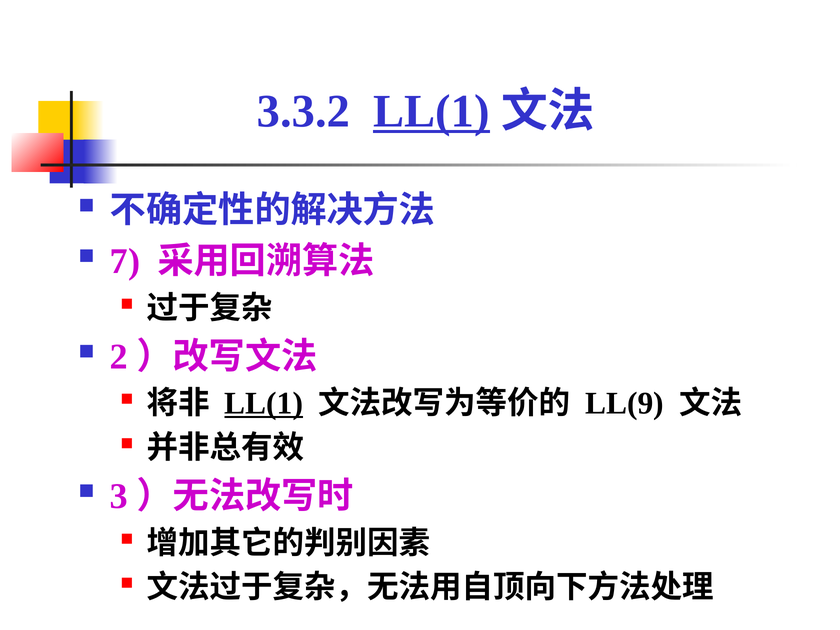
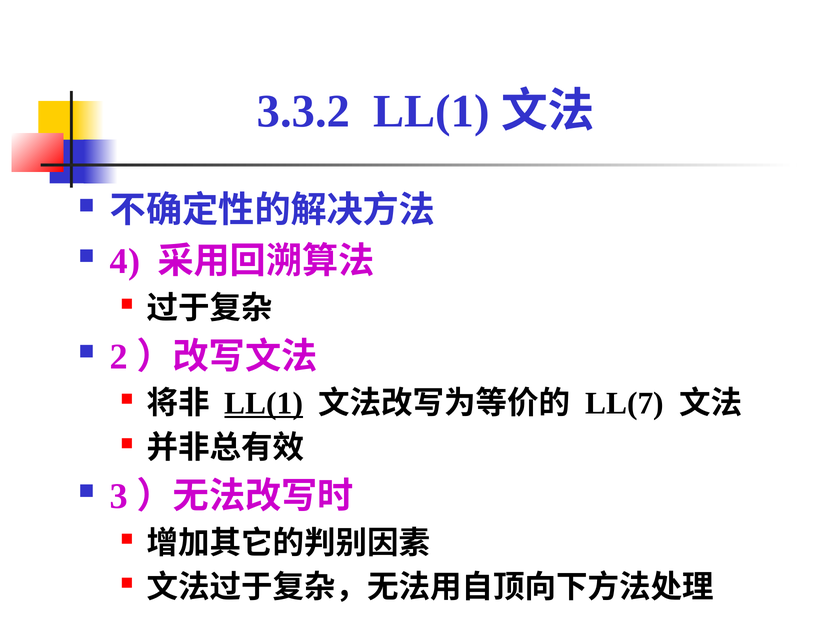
LL(1 underline: present -> none (432, 111)
7: 7 -> 4 (125, 261)
LL(9: LL(9 -> LL(7 (624, 403)
